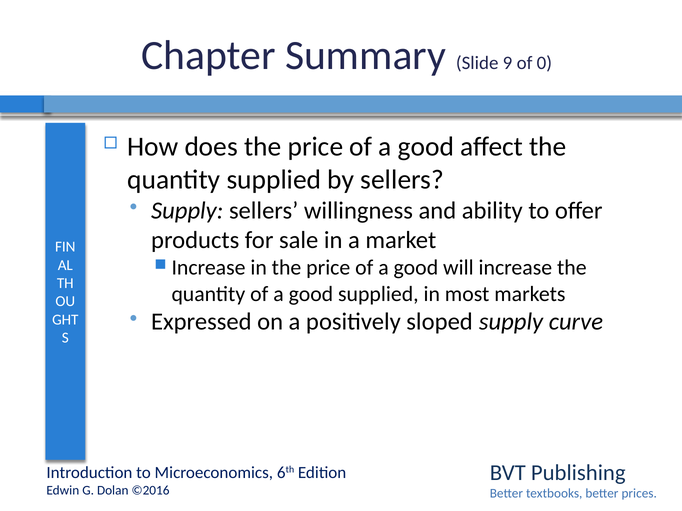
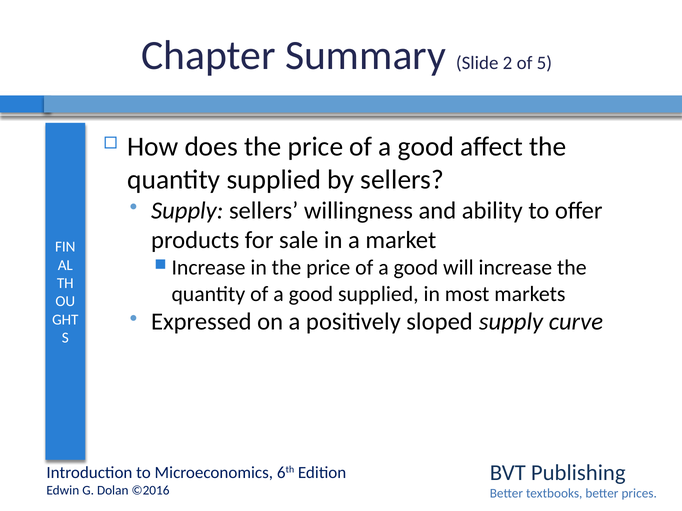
9: 9 -> 2 (508, 63)
0: 0 -> 5 (544, 63)
